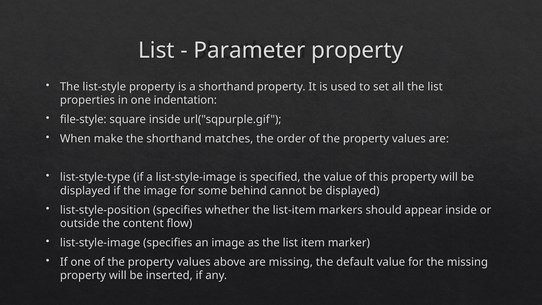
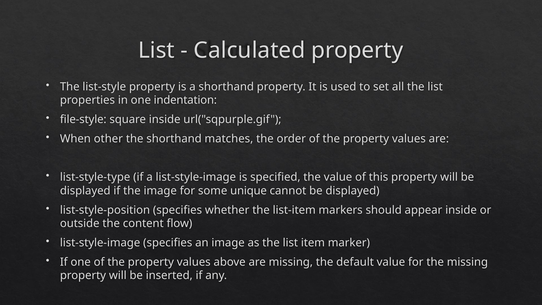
Parameter: Parameter -> Calculated (249, 50)
make: make -> other (108, 139)
behind: behind -> unique (249, 191)
